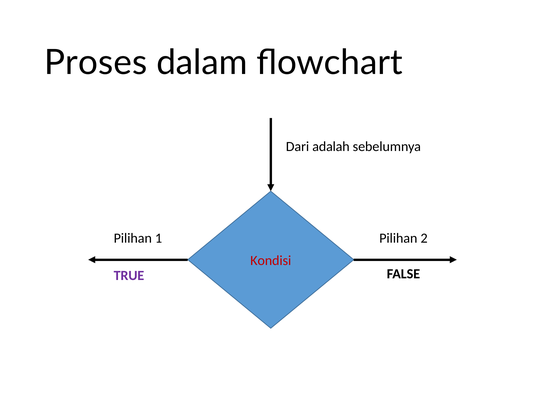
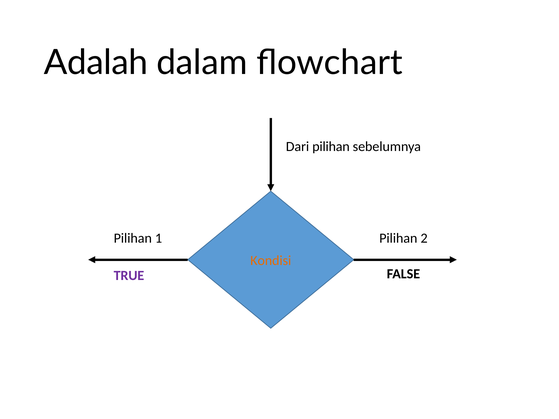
Proses: Proses -> Adalah (96, 63)
Dari adalah: adalah -> pilihan (331, 147)
Kondisi colour: red -> orange (271, 261)
